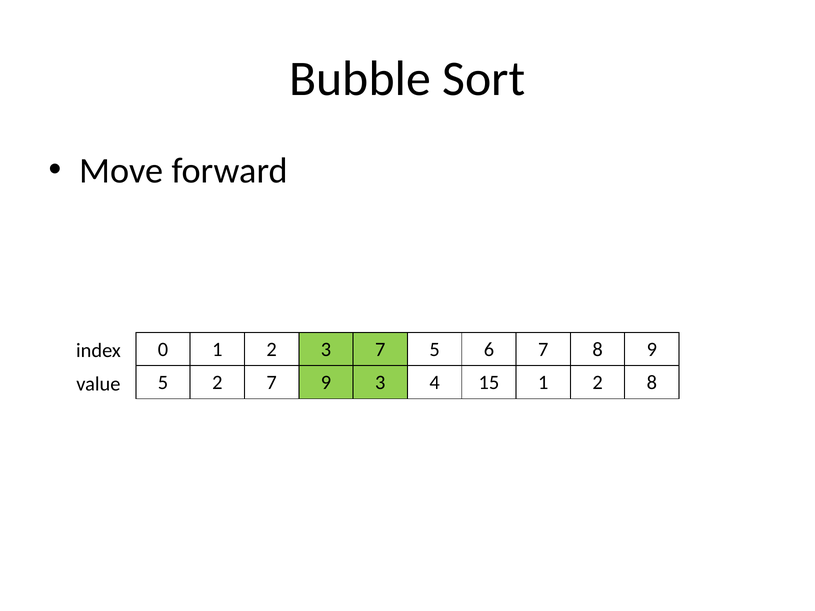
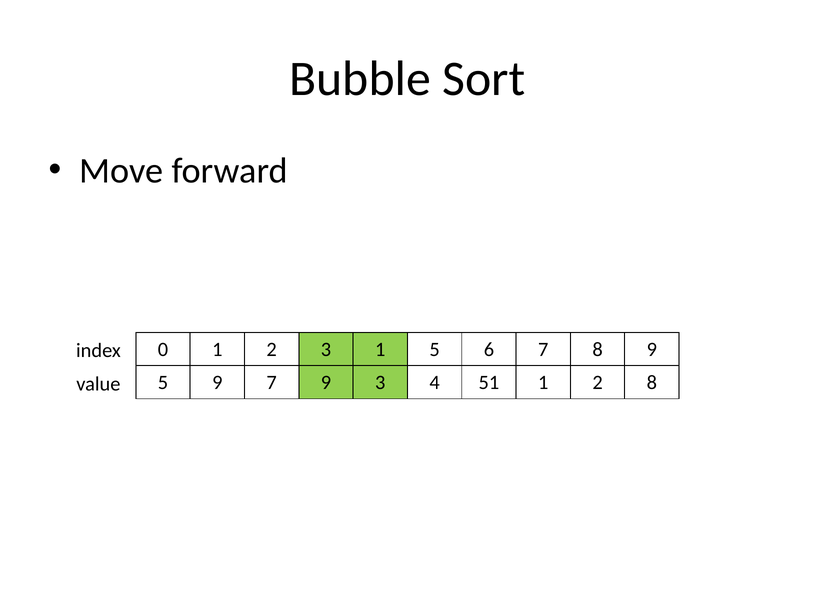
3 7: 7 -> 1 (380, 350)
5 2: 2 -> 9 (217, 383)
15: 15 -> 51 (489, 383)
